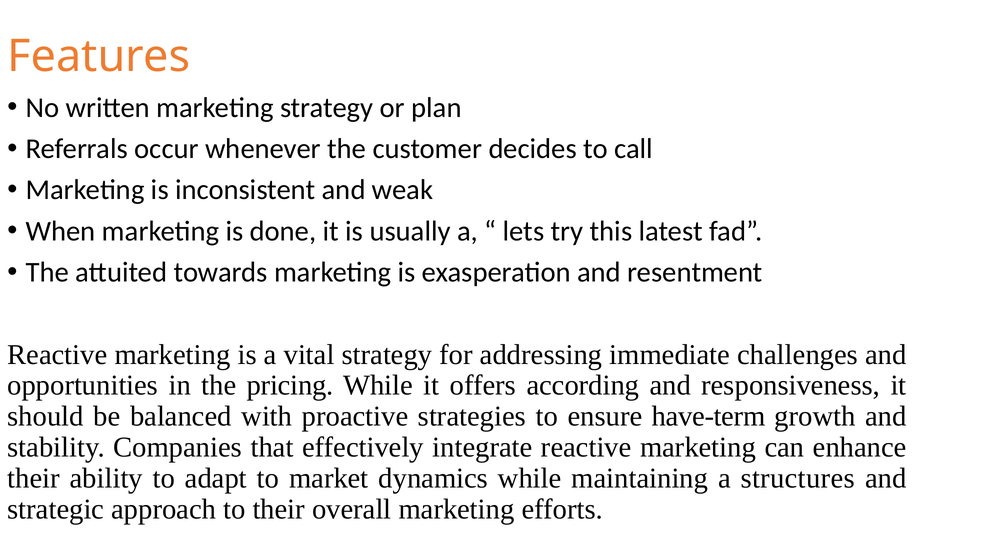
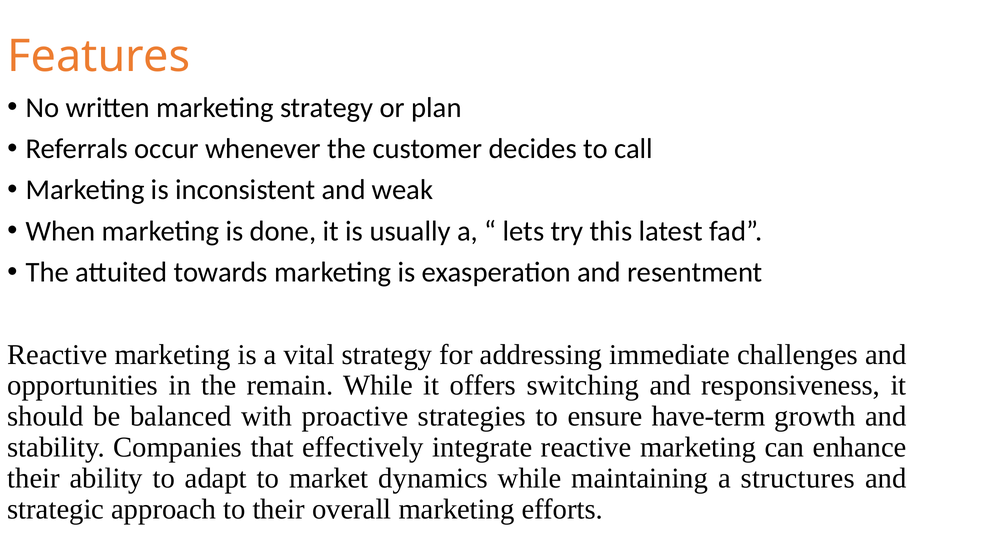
pricing: pricing -> remain (290, 385)
according: according -> switching (583, 385)
